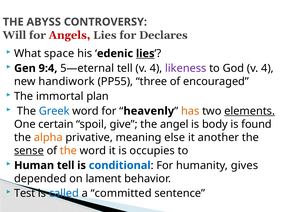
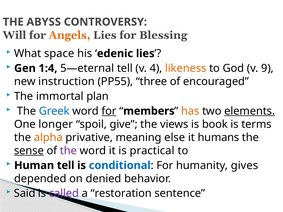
Angels colour: red -> orange (70, 35)
Declares: Declares -> Blessing (163, 35)
lies underline: present -> none (145, 54)
9:4: 9:4 -> 1:4 (48, 68)
likeness colour: purple -> orange (186, 68)
God v 4: 4 -> 9 (267, 68)
handiwork: handiwork -> instruction (67, 82)
for underline: none -> present (109, 111)
heavenly: heavenly -> members (149, 111)
certain: certain -> longer (56, 124)
angel: angel -> views (174, 124)
body: body -> book (215, 124)
found: found -> terms (257, 124)
another: another -> humans (218, 138)
the colour: orange -> purple (68, 151)
occupies: occupies -> practical (152, 151)
lament: lament -> denied (103, 179)
Test: Test -> Said (25, 194)
called colour: blue -> purple (64, 194)
committed: committed -> restoration (121, 194)
